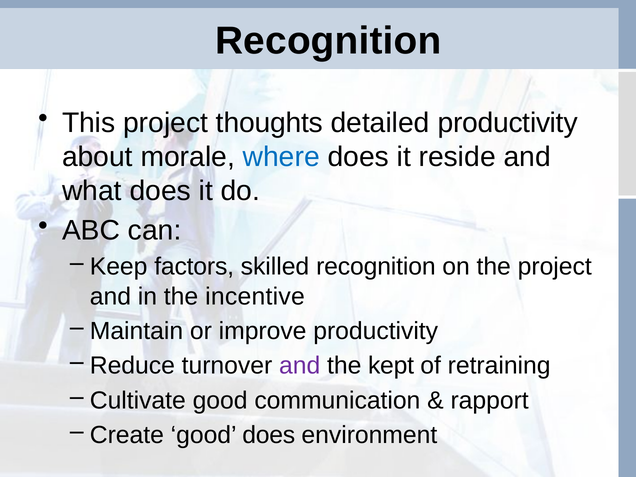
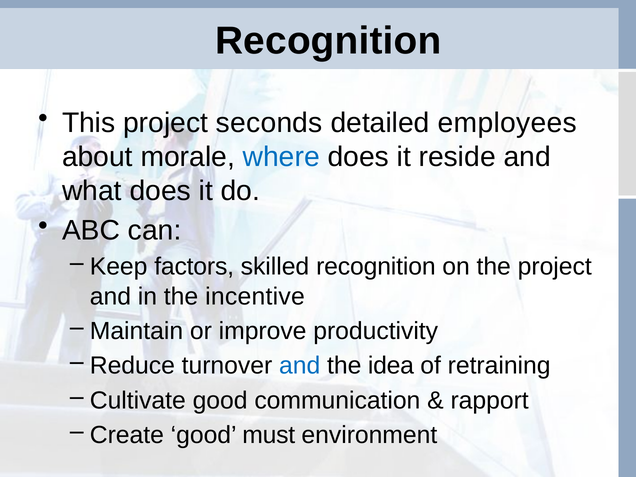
thoughts: thoughts -> seconds (269, 123)
detailed productivity: productivity -> employees (507, 123)
and colour: purple -> blue (300, 366)
kept: kept -> idea (391, 366)
good does: does -> must (269, 435)
